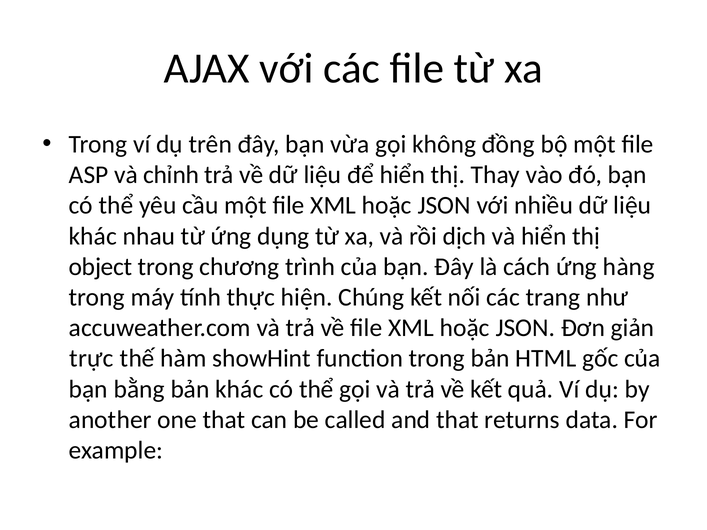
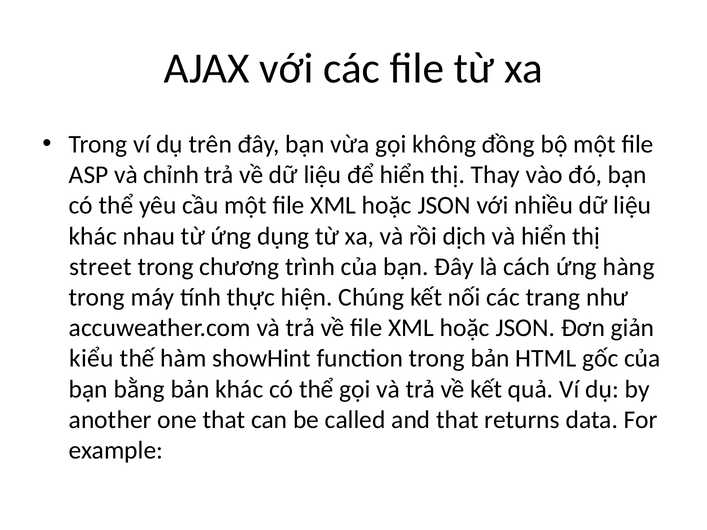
object: object -> street (100, 267)
trực: trực -> kiểu (91, 359)
